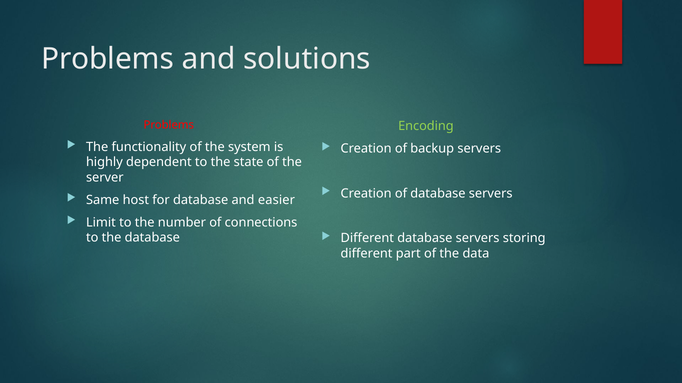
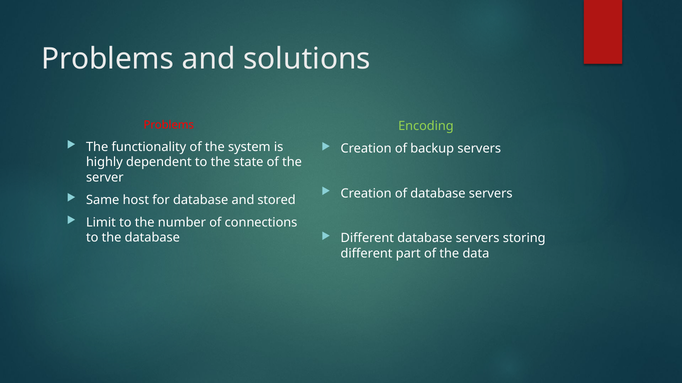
easier: easier -> stored (277, 200)
